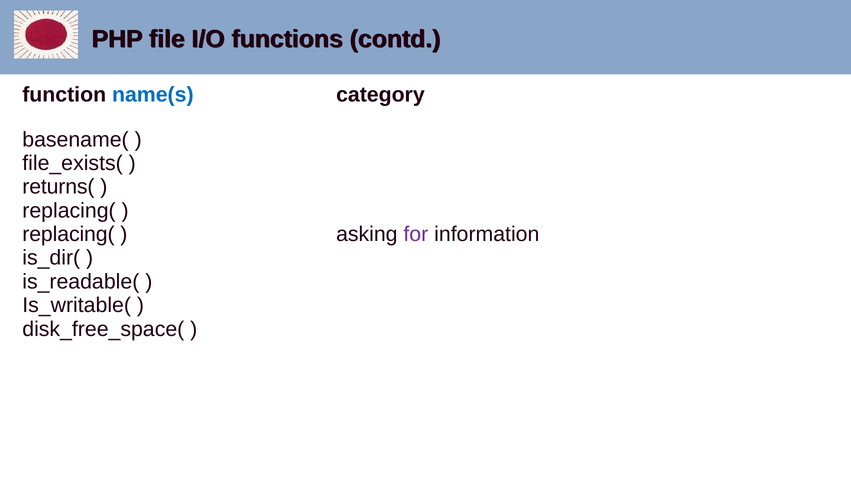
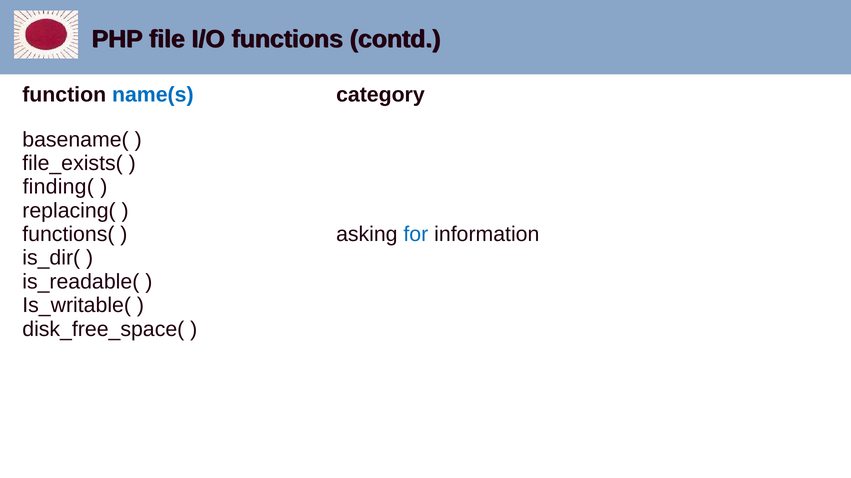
returns(: returns( -> finding( (58, 187)
replacing(: replacing( -> functions( (68, 235)
for colour: purple -> blue (416, 235)
